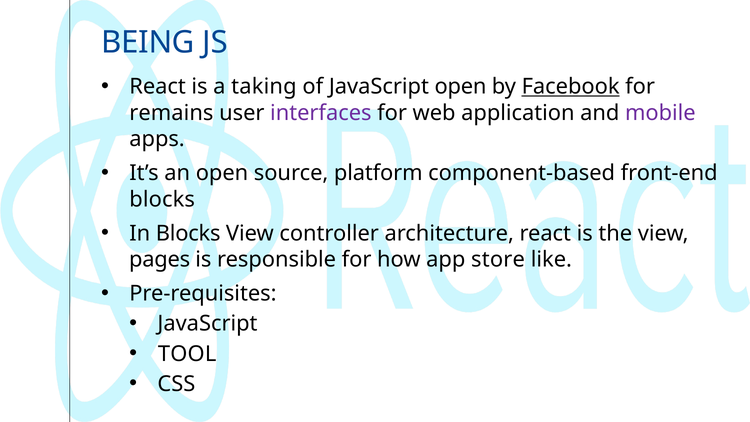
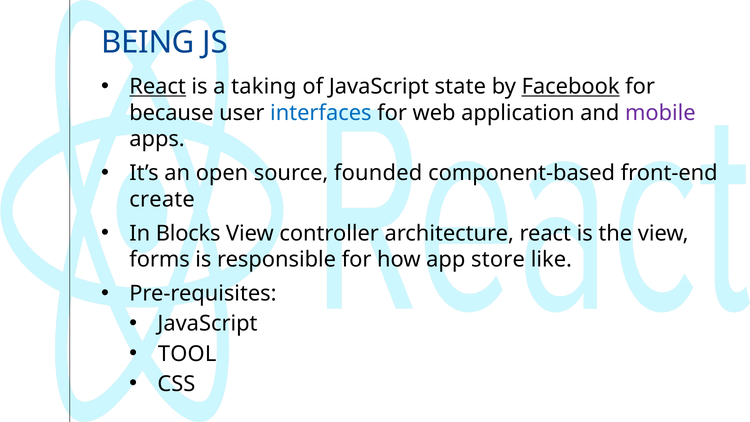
React underline: none -> present (158, 87)
JavaScript open: open -> state (460, 87)
remains: remains -> because (171, 113)
interfaces colour: purple -> blue (321, 113)
platform: platform -> founded (378, 173)
blocks: blocks -> create (162, 199)
pages: pages -> forms (160, 259)
